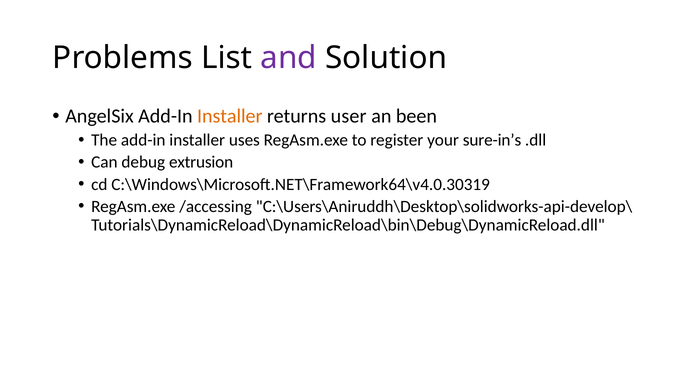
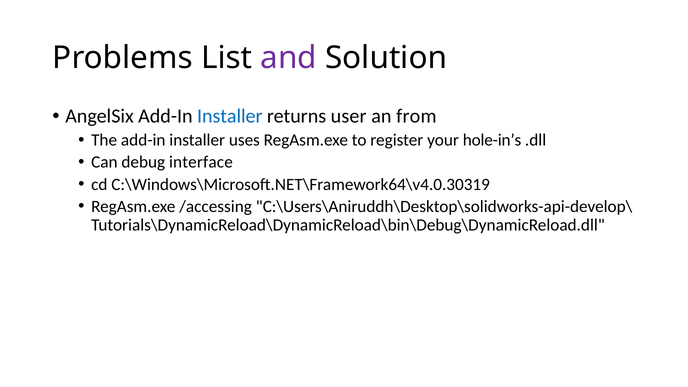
Installer colour: orange -> blue (230, 116)
been: been -> from (416, 116)
sure-in’s: sure-in’s -> hole-in’s (492, 140)
extrusion: extrusion -> interface (201, 162)
